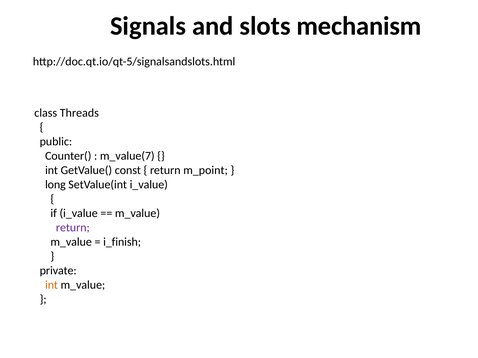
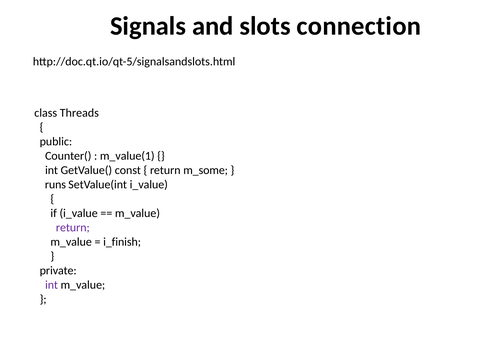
mechanism: mechanism -> connection (359, 26)
m_value(7: m_value(7 -> m_value(1 (127, 156)
m_point: m_point -> m_some (206, 171)
long: long -> runs (55, 185)
int colour: orange -> purple (52, 285)
